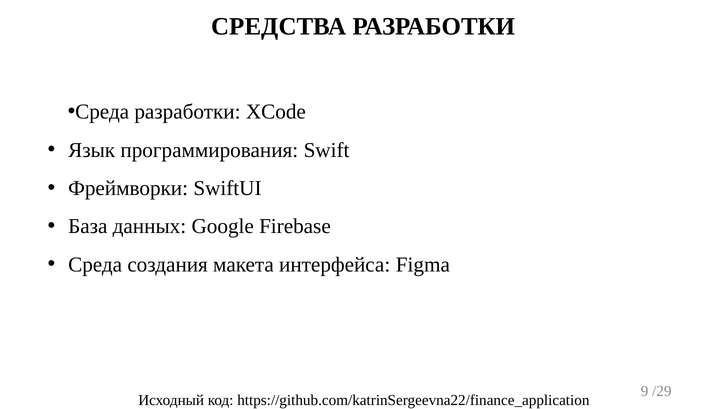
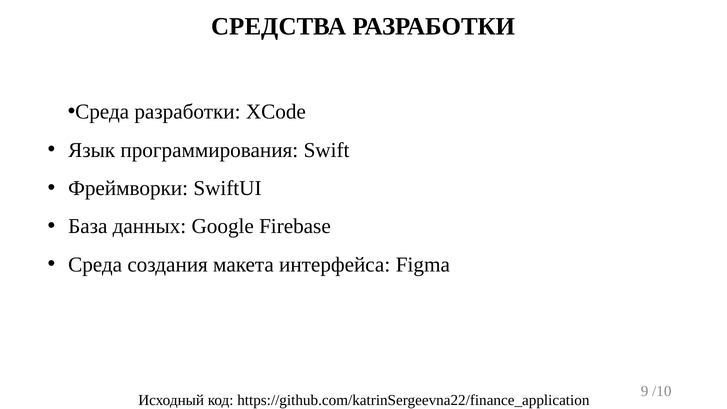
/29: /29 -> /10 (662, 391)
